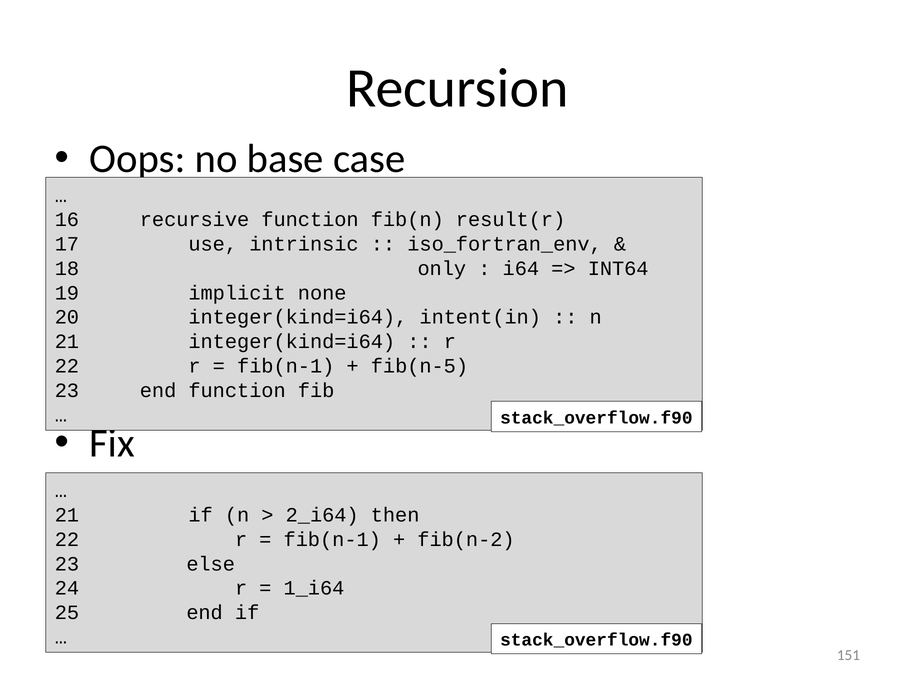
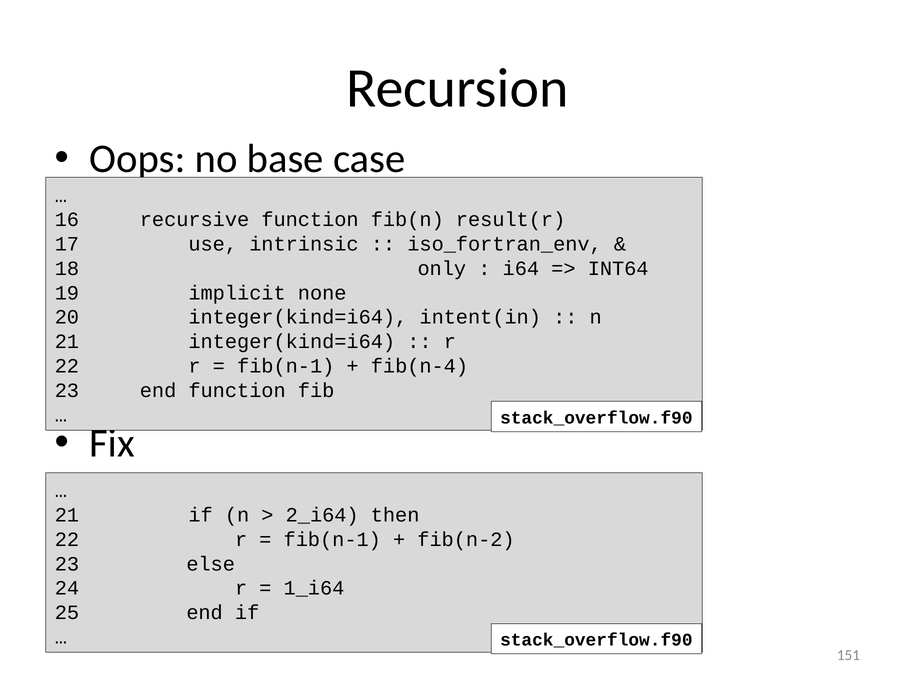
fib(n-5: fib(n-5 -> fib(n-4 (419, 366)
